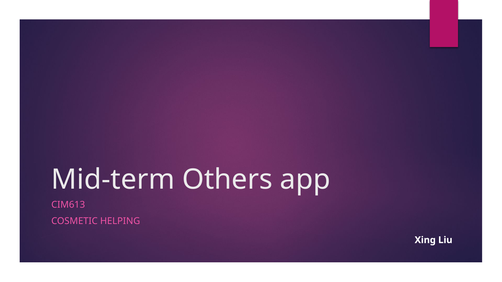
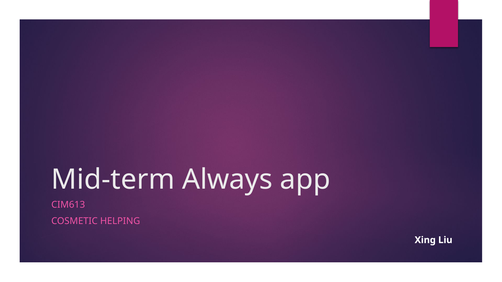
Others: Others -> Always (227, 180)
